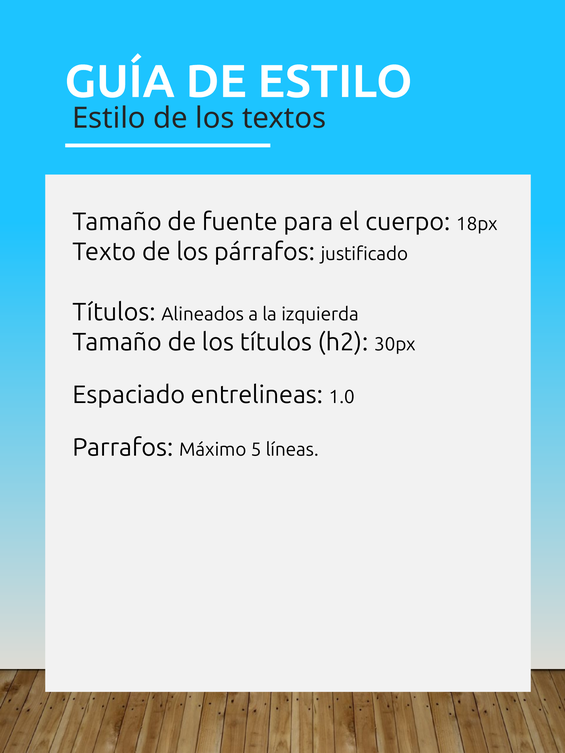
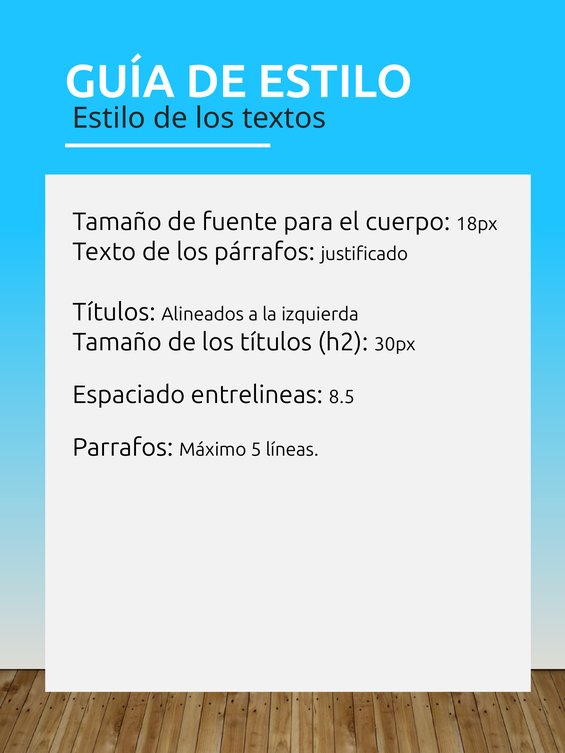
1.0: 1.0 -> 8.5 (342, 397)
